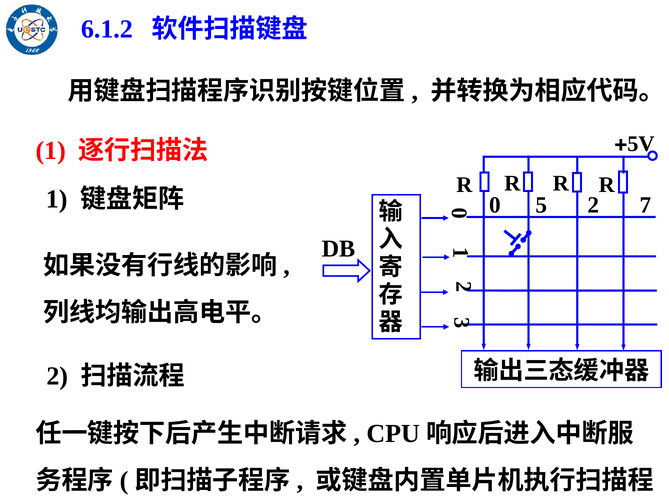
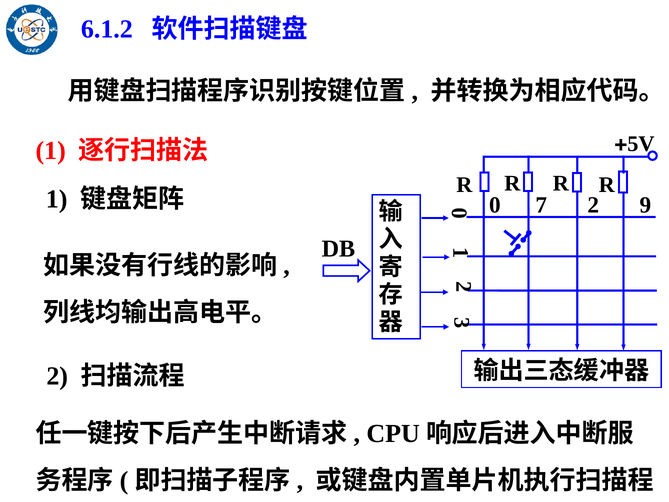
5: 5 -> 7 (541, 205)
7: 7 -> 9 (645, 205)
